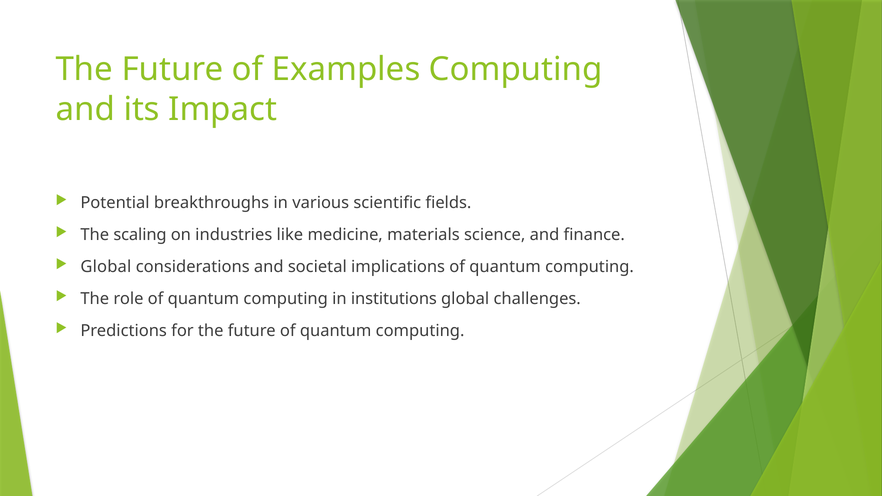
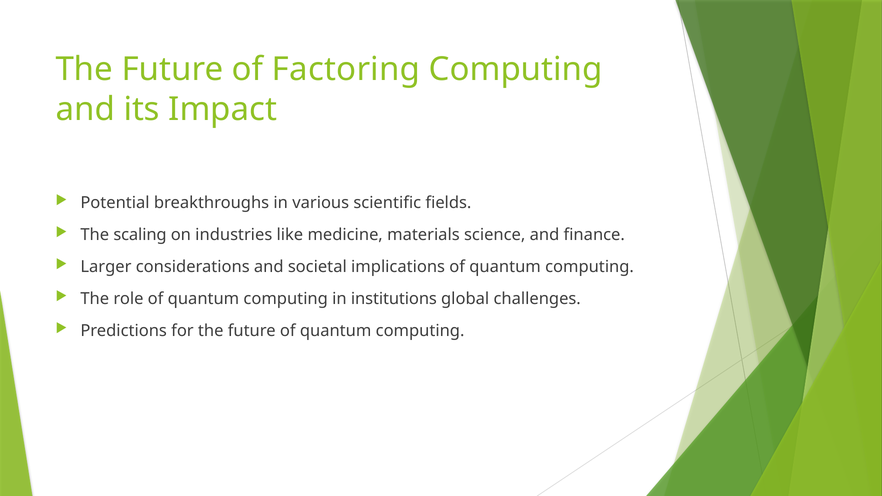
Examples: Examples -> Factoring (346, 70)
Global: Global -> Larger (106, 267)
